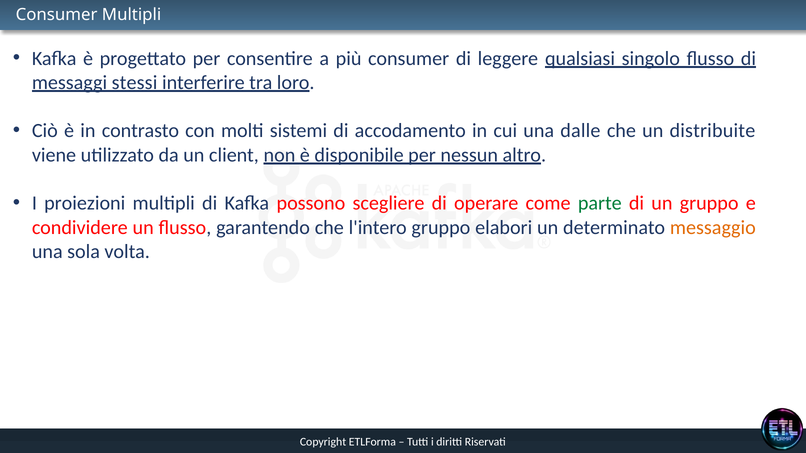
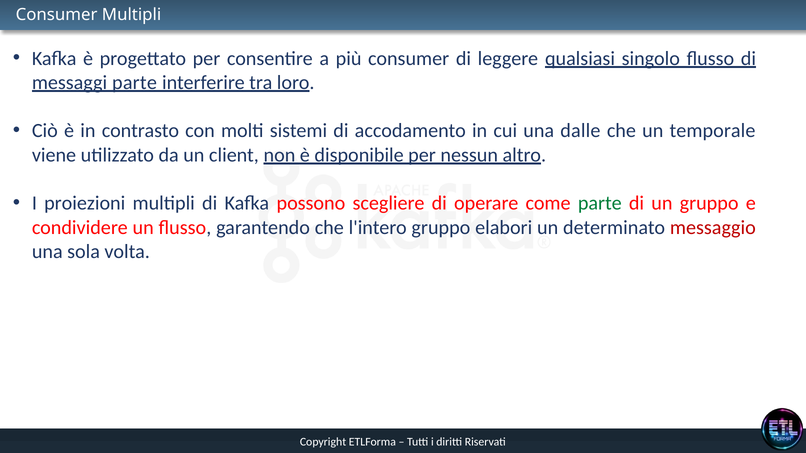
messaggi stessi: stessi -> parte (135, 83)
distribuite: distribuite -> temporale (712, 131)
messaggio colour: orange -> red (713, 228)
